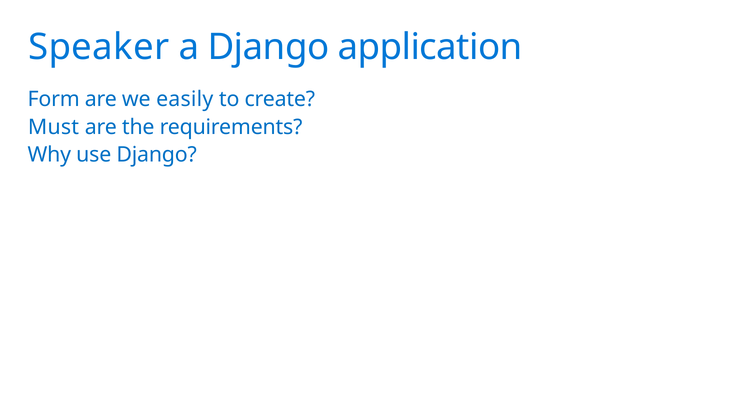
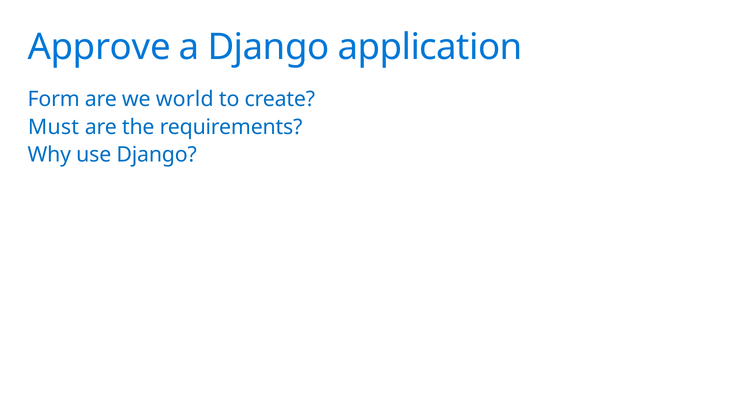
Speaker: Speaker -> Approve (99, 47)
easily: easily -> world (185, 99)
